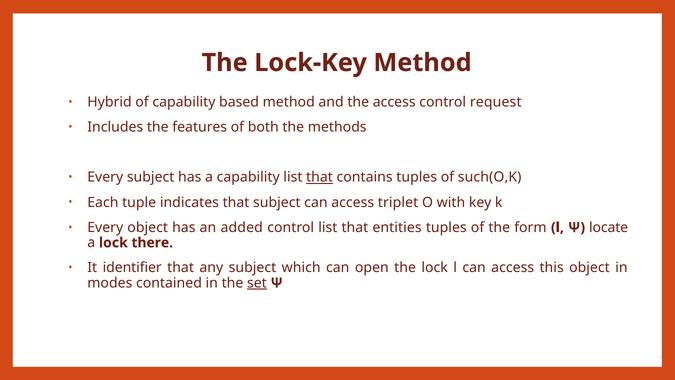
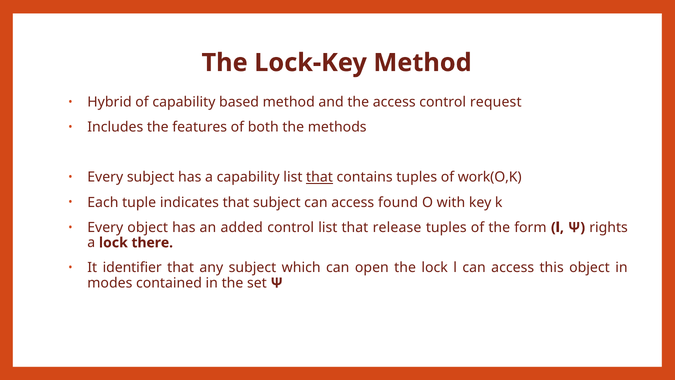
such(O,K: such(O,K -> work(O,K (490, 177)
triplet: triplet -> found (398, 202)
entities: entities -> release (397, 227)
locate: locate -> rights (609, 227)
set underline: present -> none (257, 283)
